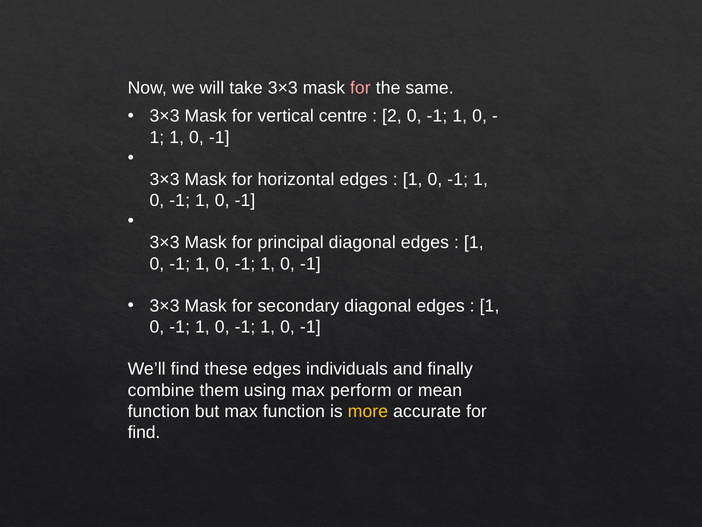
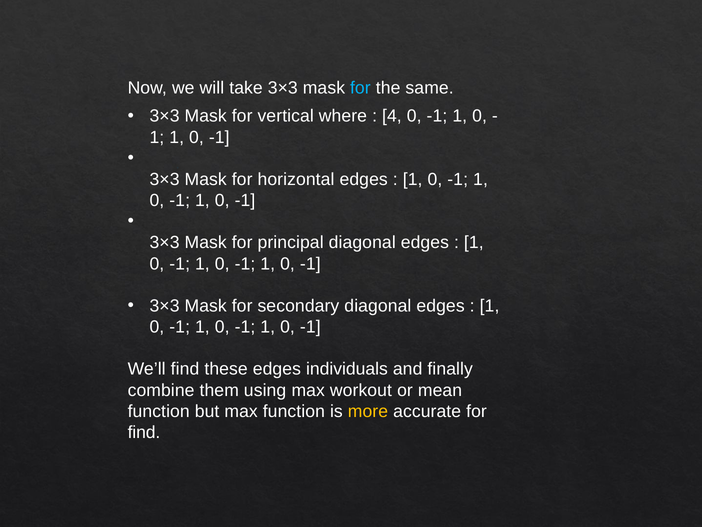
for colour: pink -> light blue (360, 88)
centre: centre -> where (343, 116)
2: 2 -> 4 (392, 116)
perform: perform -> workout (361, 390)
